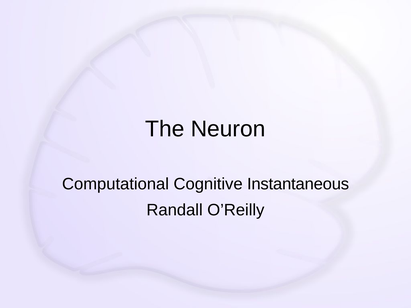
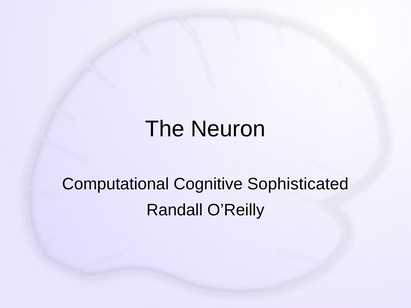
Instantaneous: Instantaneous -> Sophisticated (298, 184)
